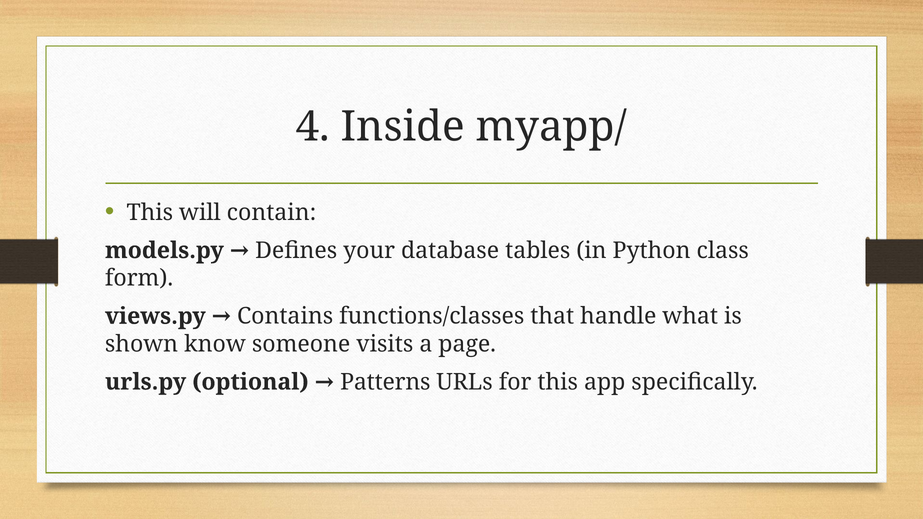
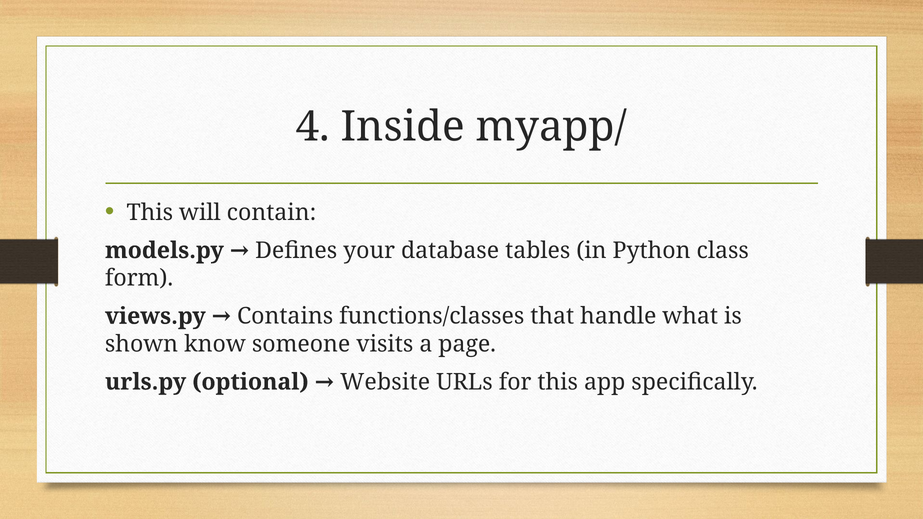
Patterns: Patterns -> Website (385, 382)
